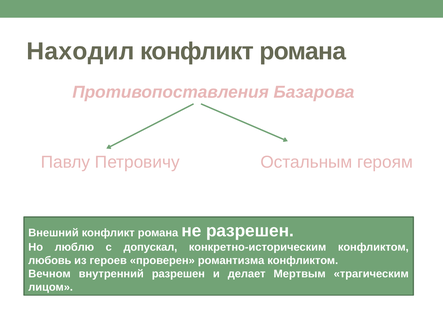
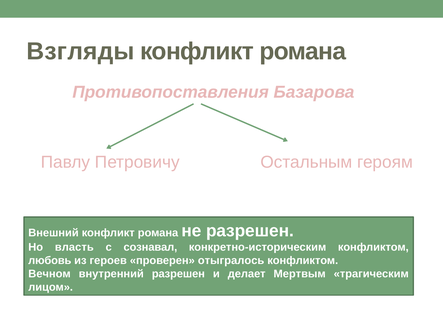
Находил: Находил -> Взгляды (81, 52)
люблю: люблю -> власть (74, 247)
допускал: допускал -> сознавал (150, 247)
романтизма: романтизма -> отыгралось (231, 261)
